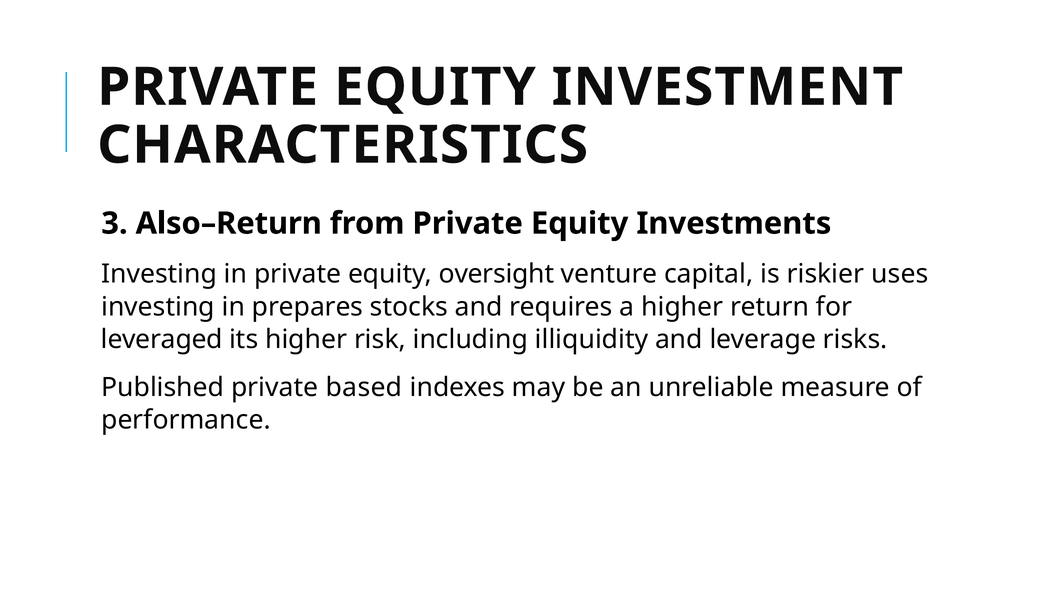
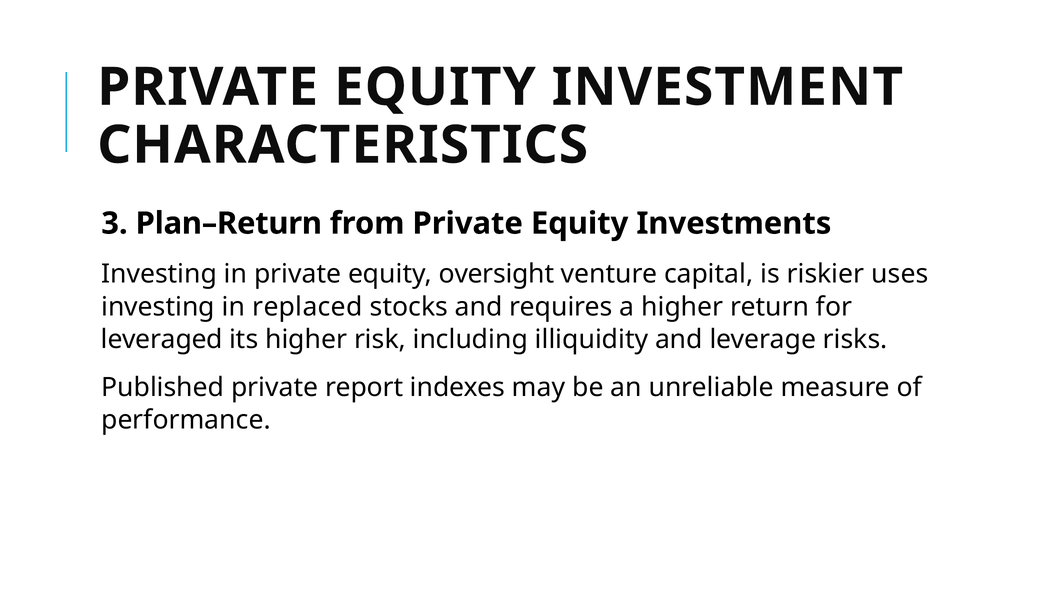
Also–Return: Also–Return -> Plan–Return (229, 223)
prepares: prepares -> replaced (307, 307)
based: based -> report (364, 387)
